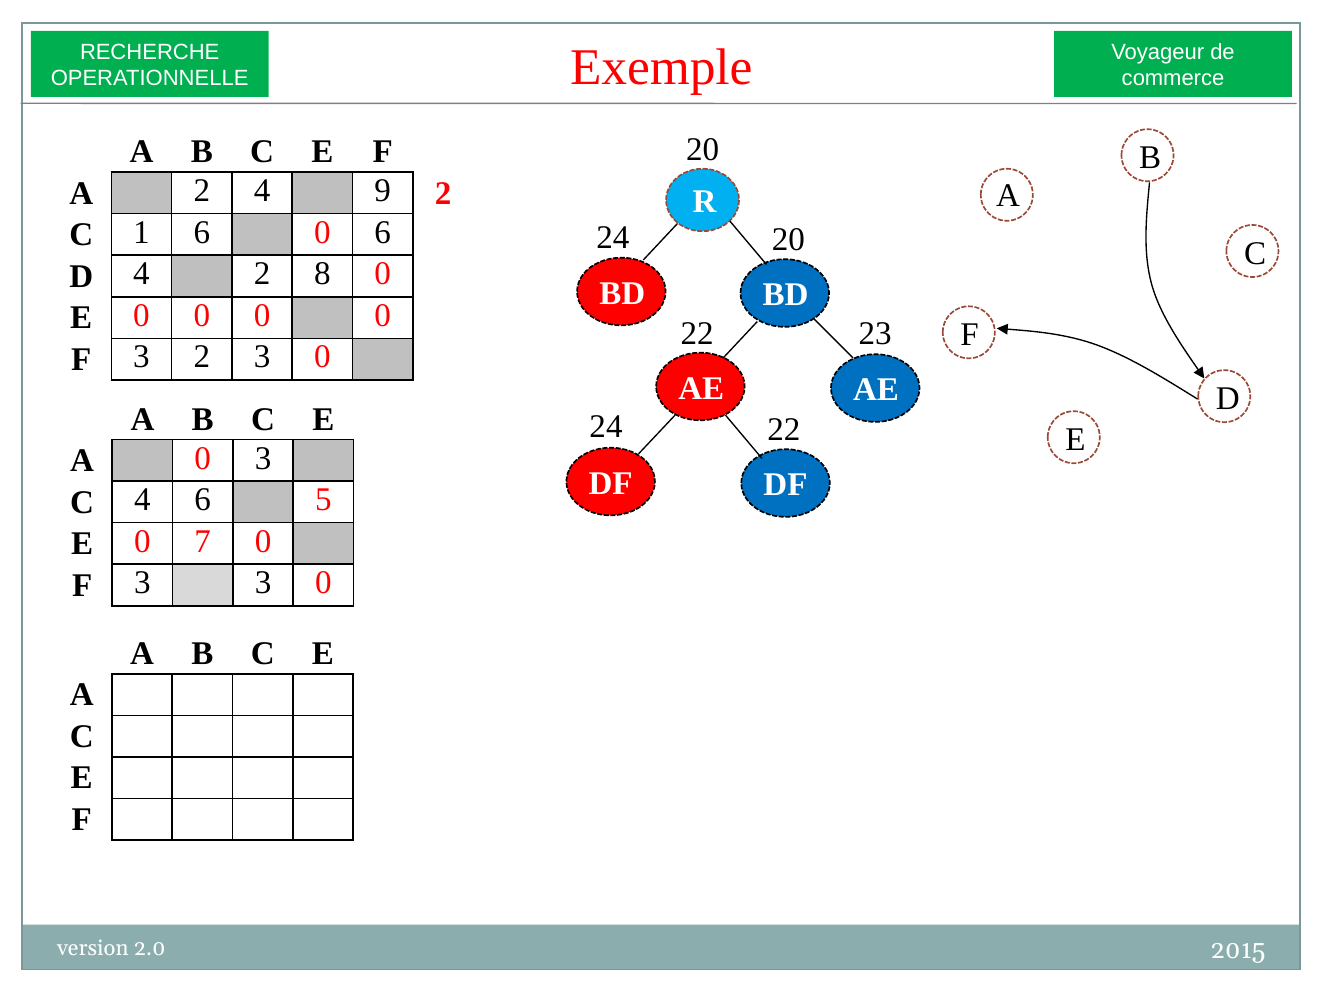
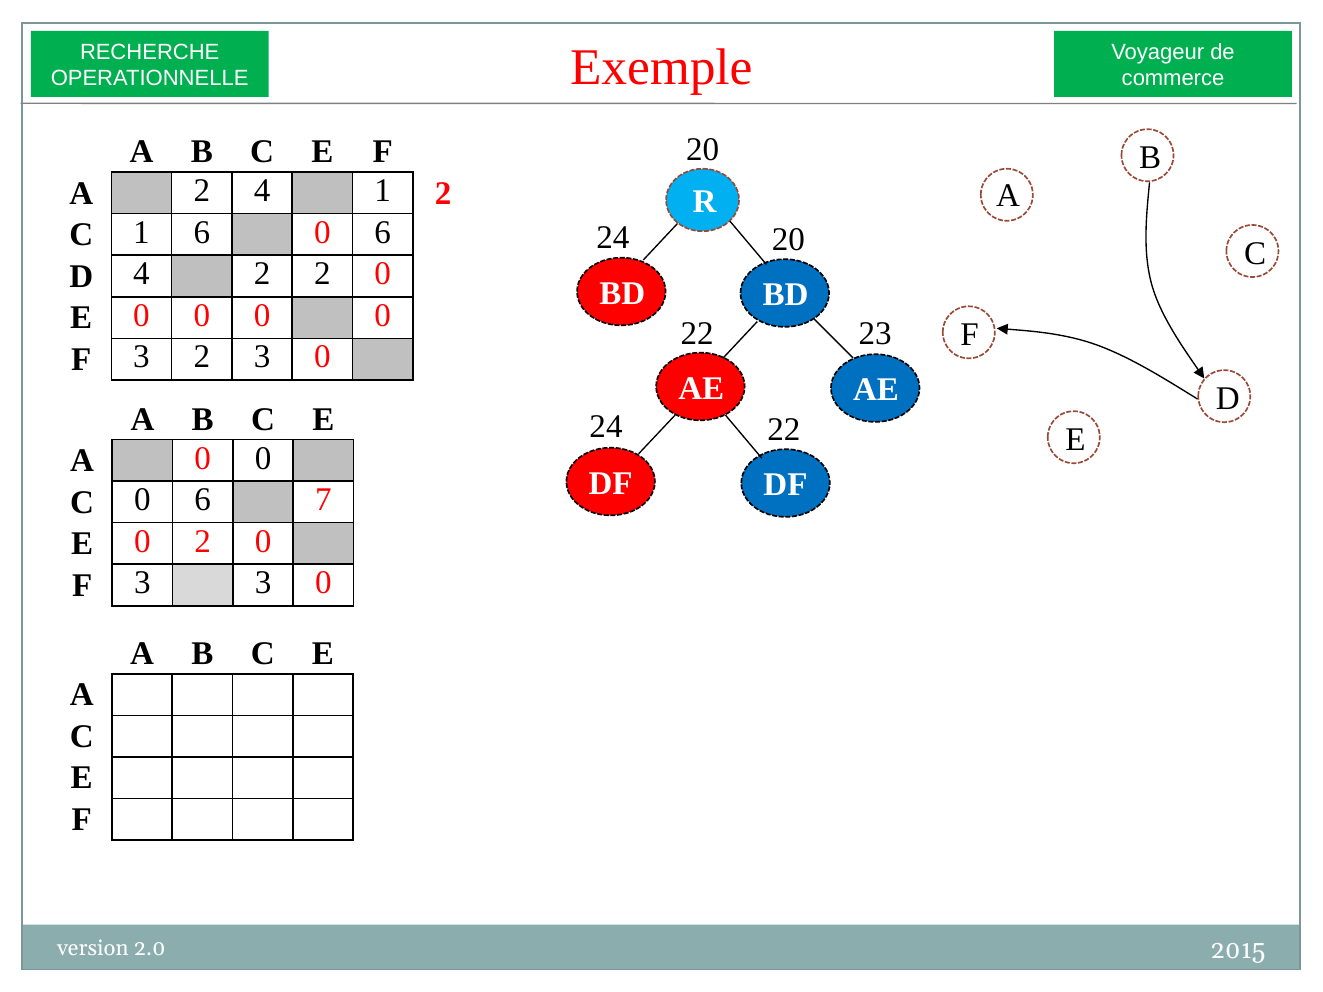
4 9: 9 -> 1 (383, 191)
2 8: 8 -> 2 (322, 274)
A 0 3: 3 -> 0 (263, 458)
C 4: 4 -> 0 (142, 500)
5: 5 -> 7 (323, 500)
E 0 7: 7 -> 2 (203, 541)
